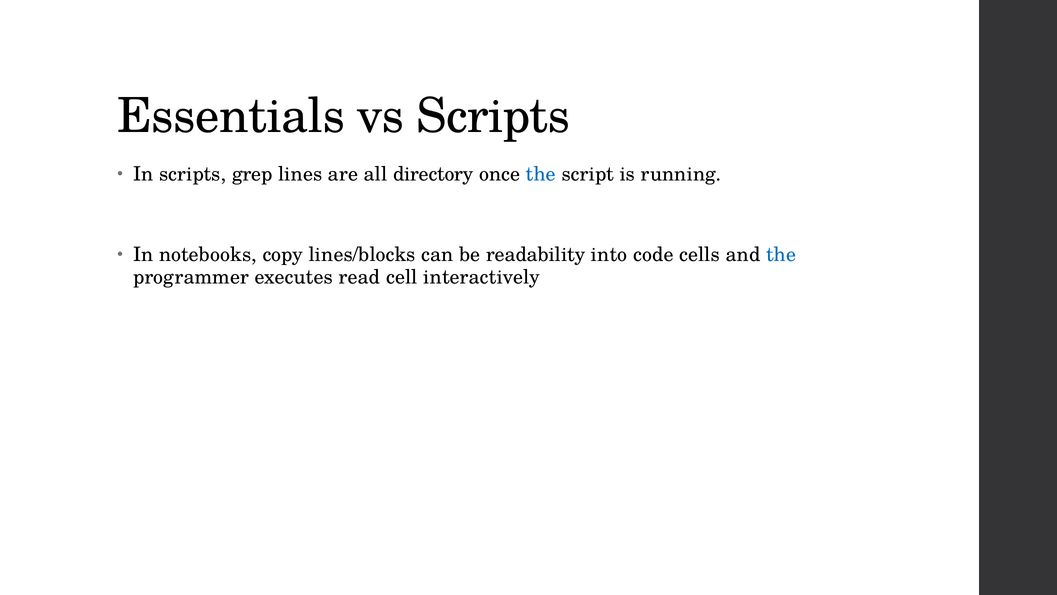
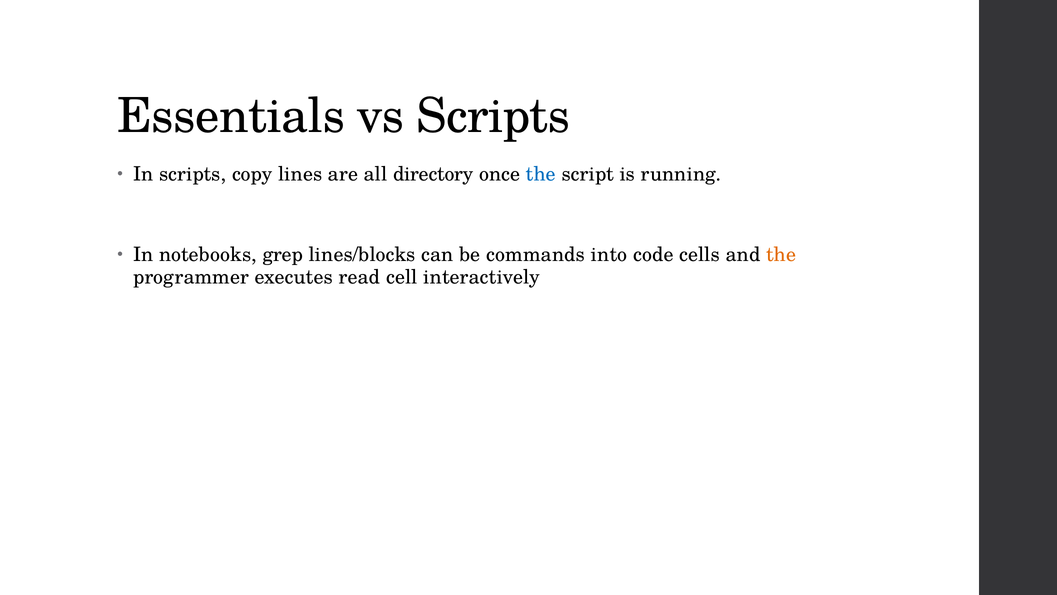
grep: grep -> copy (252, 174)
copy: copy -> grep (283, 254)
readability: readability -> commands (536, 254)
the colour: blue -> orange (781, 254)
